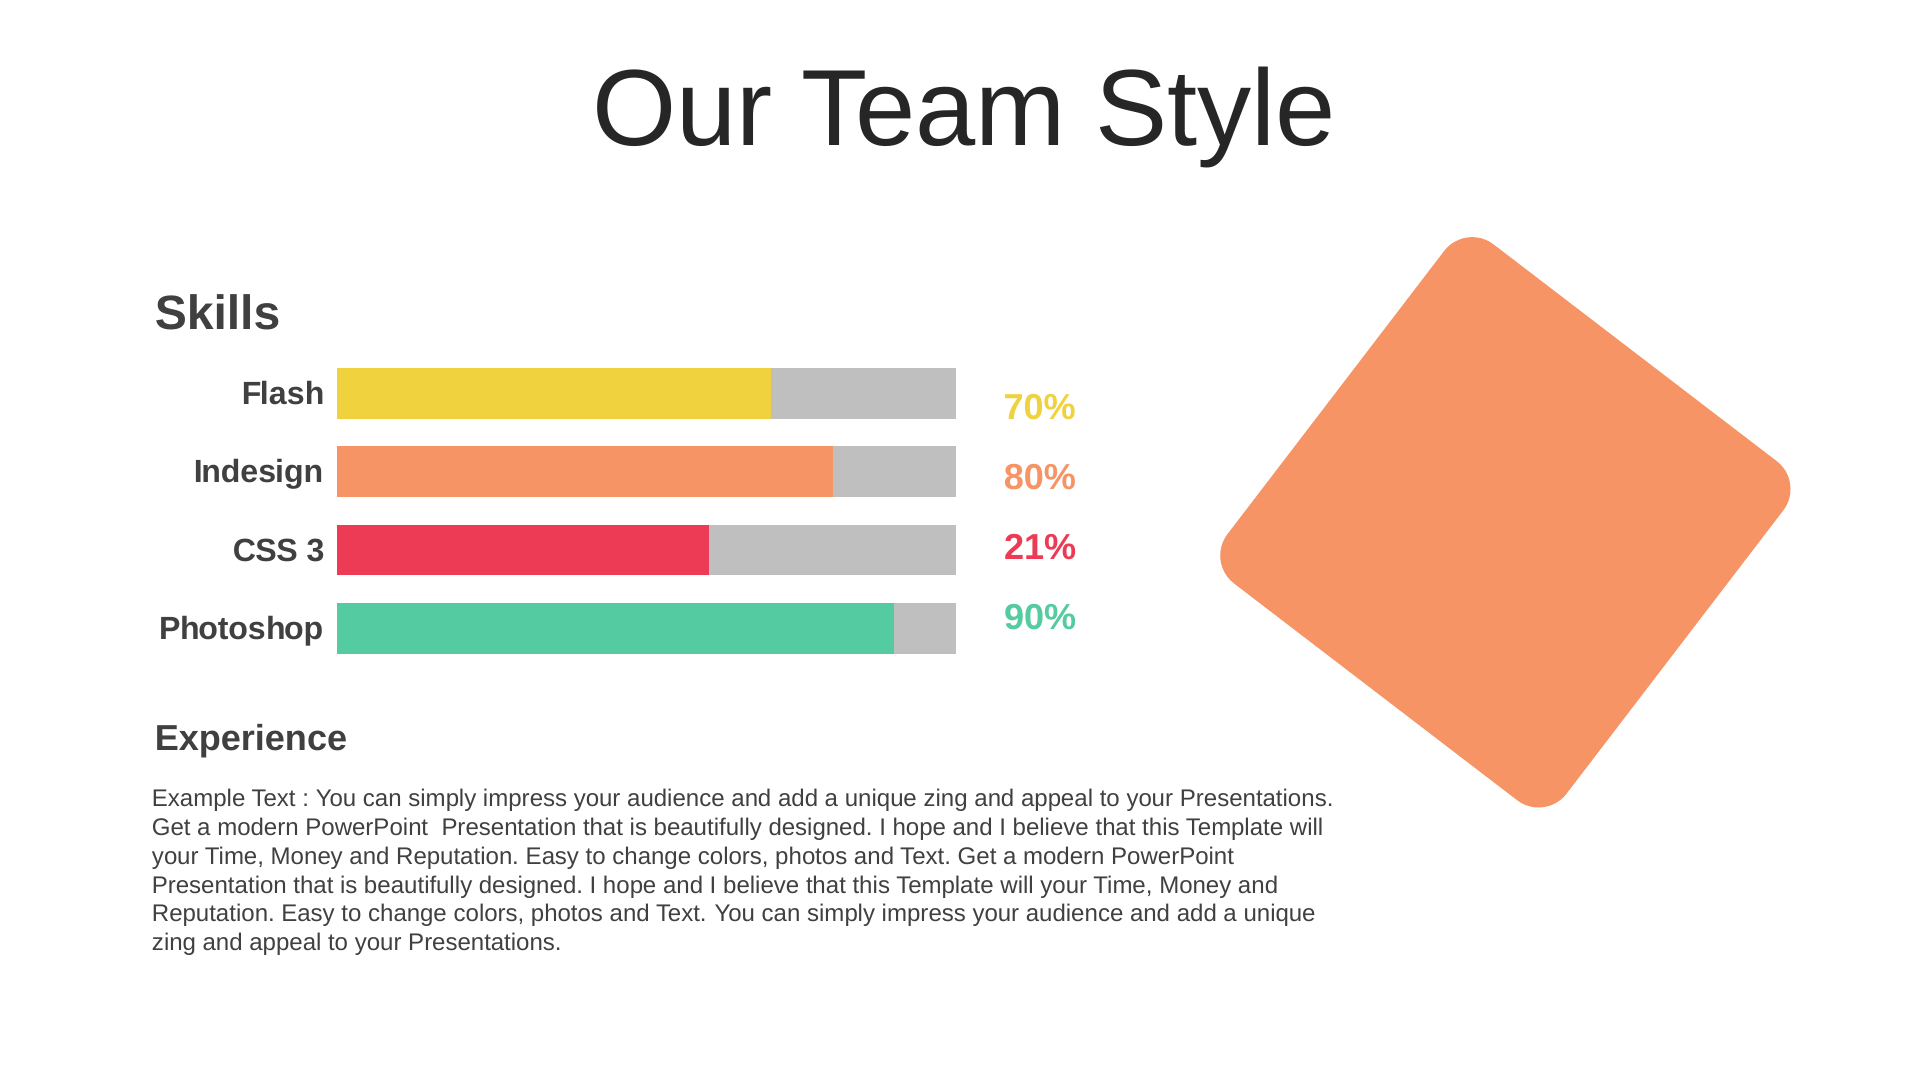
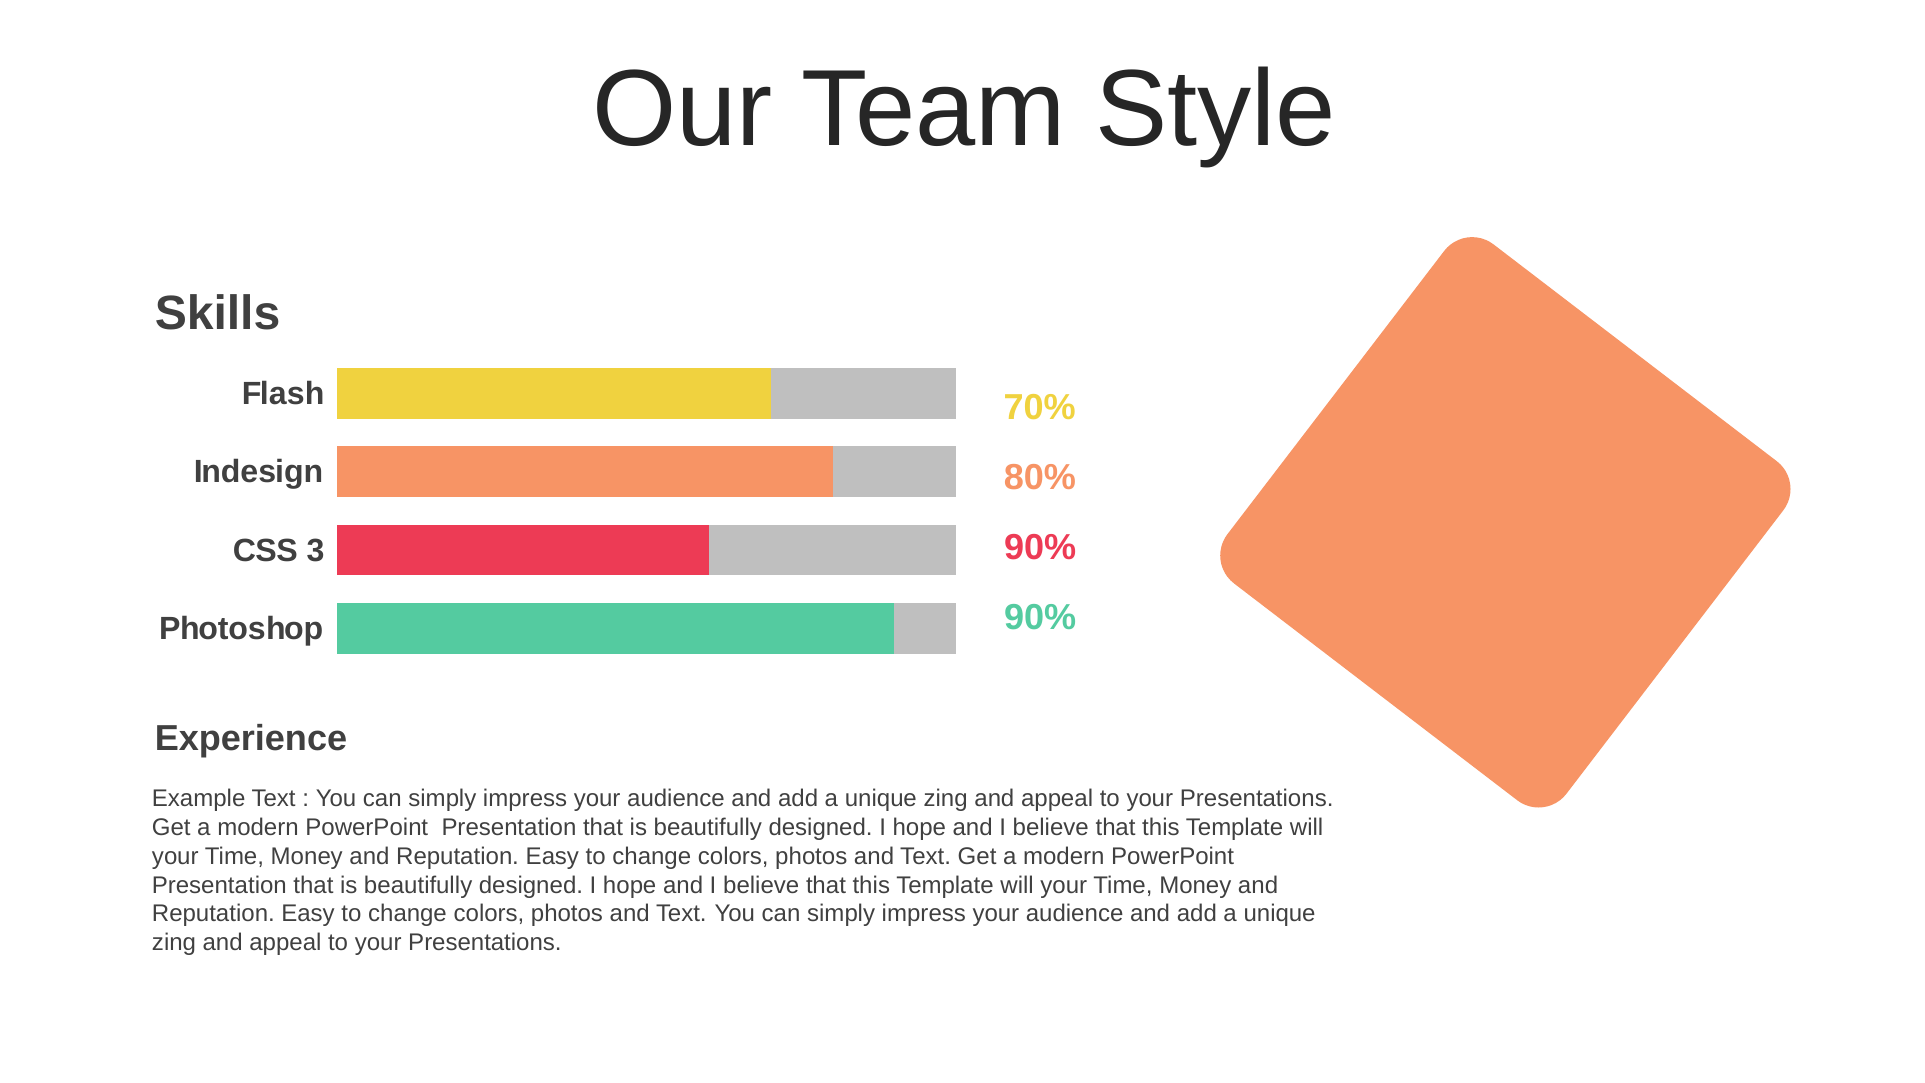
21%: 21% -> 90% (1040, 548)
